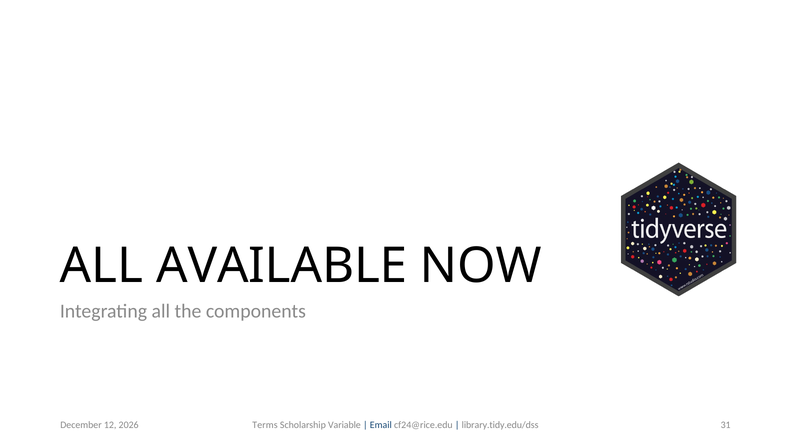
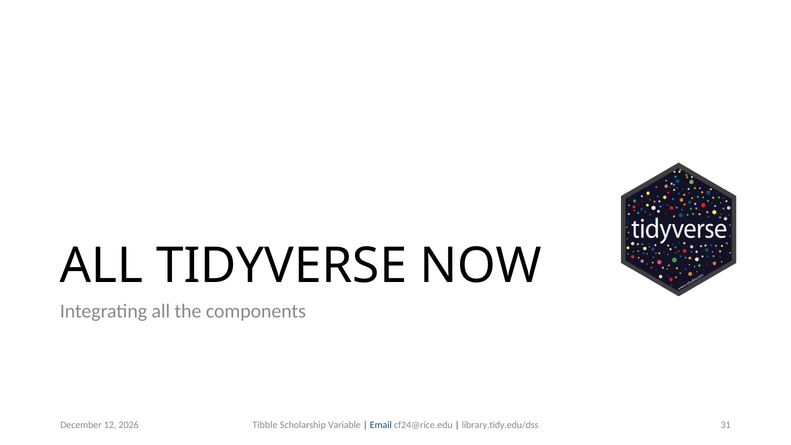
AVAILABLE: AVAILABLE -> TIDYVERSE (282, 266)
Terms: Terms -> Tibble (265, 425)
